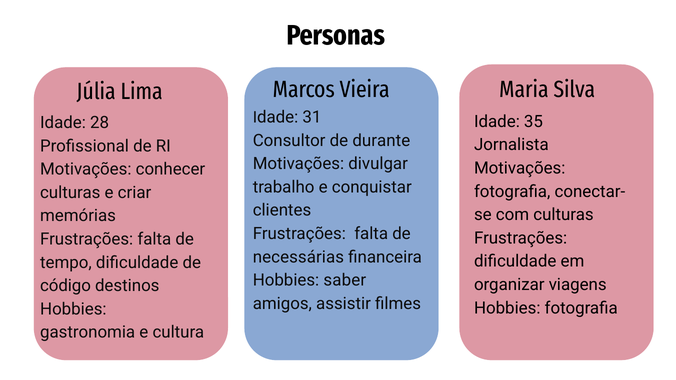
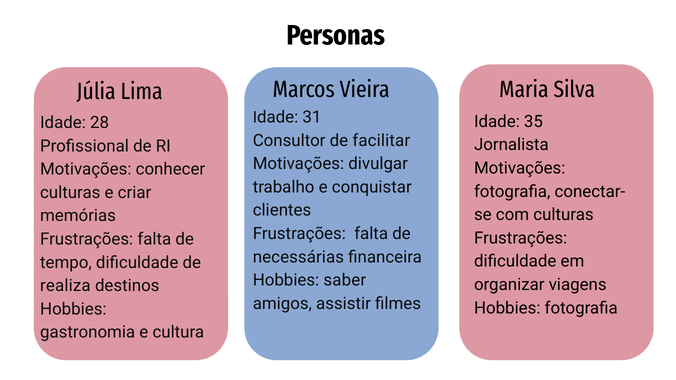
durante: durante -> facilitar (381, 141)
código: código -> realiza (65, 286)
